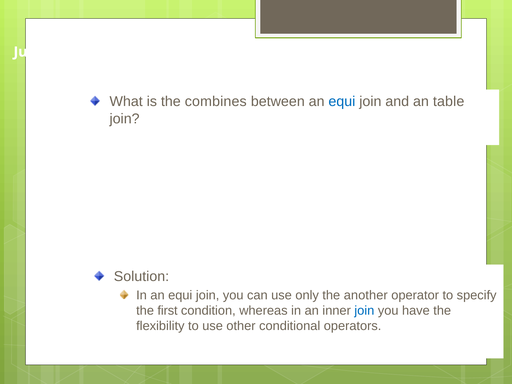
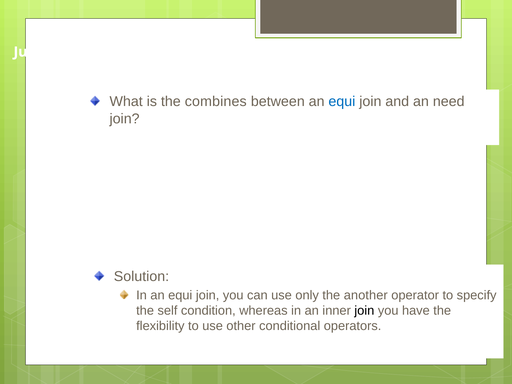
table: table -> need (449, 102)
first: first -> self (167, 311)
join colour: blue -> black (364, 311)
